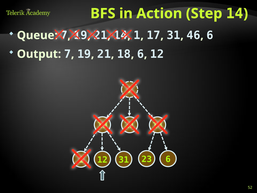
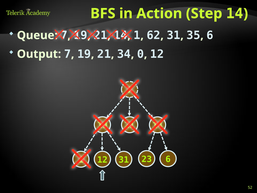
17: 17 -> 62 (154, 35)
46: 46 -> 35 (193, 35)
18: 18 -> 34 (124, 54)
6: 6 -> 0 (141, 54)
